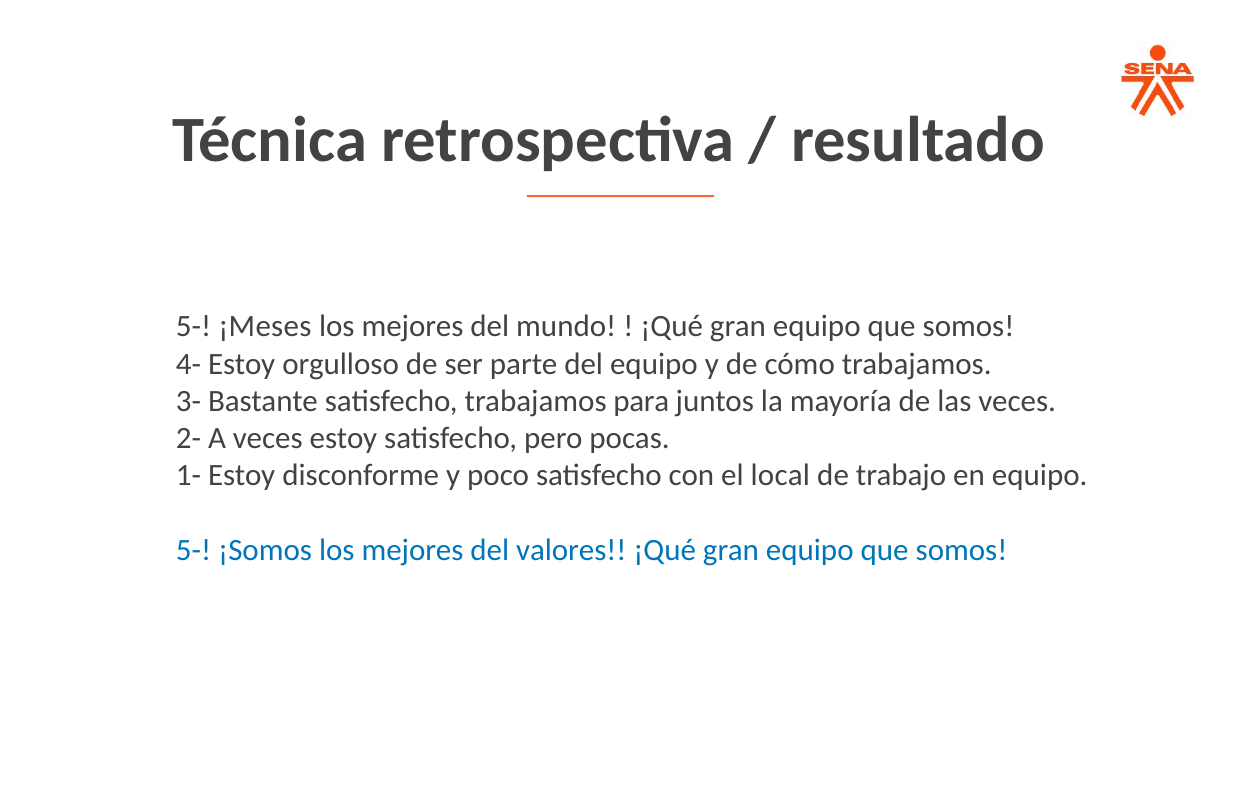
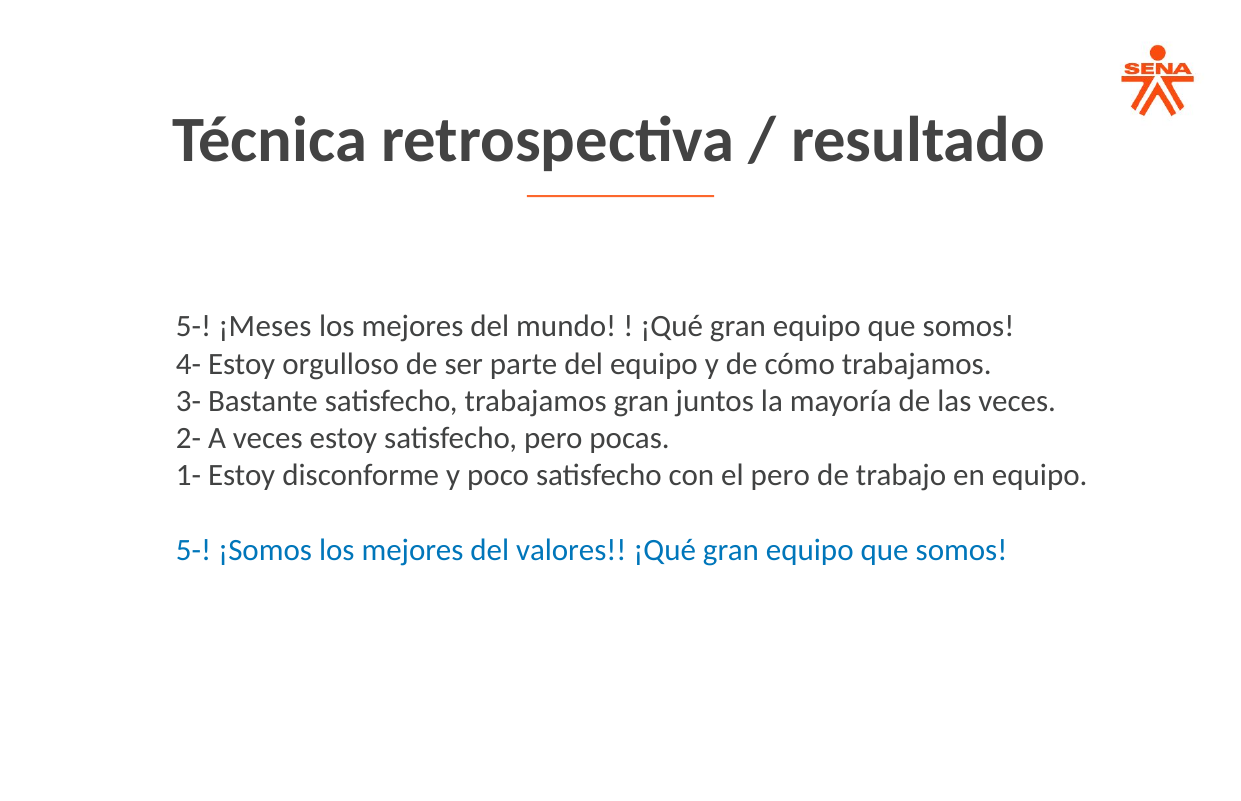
trabajamos para: para -> gran (641, 401)
el local: local -> pero (780, 476)
